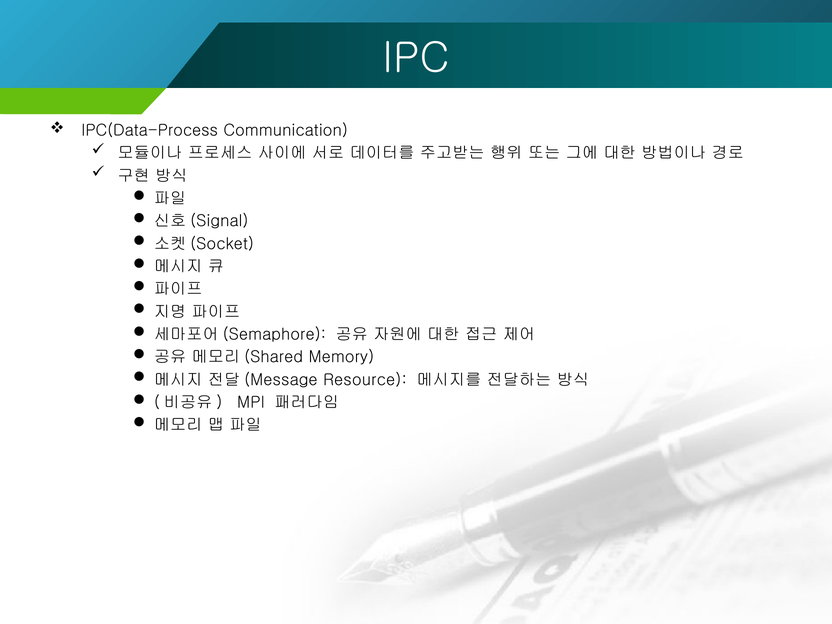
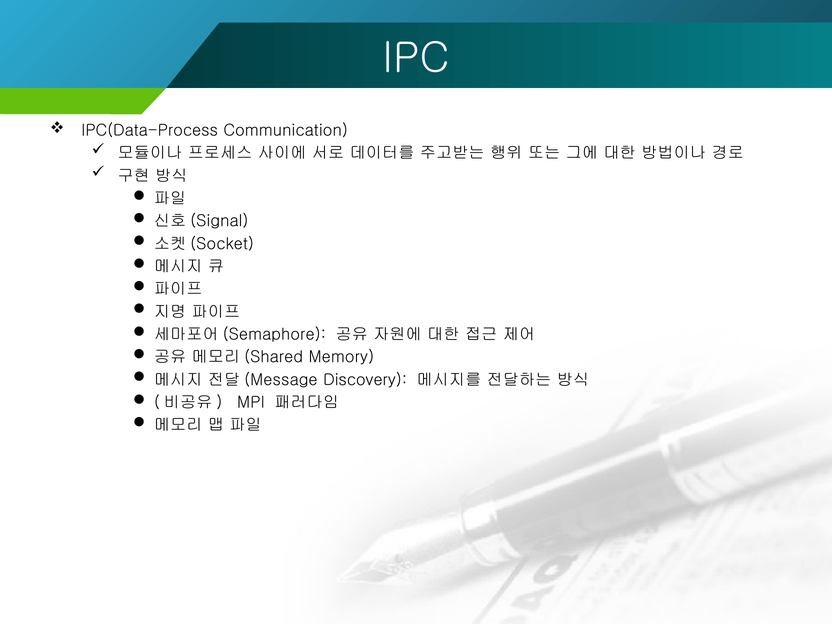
Resource: Resource -> Discovery (365, 380)
